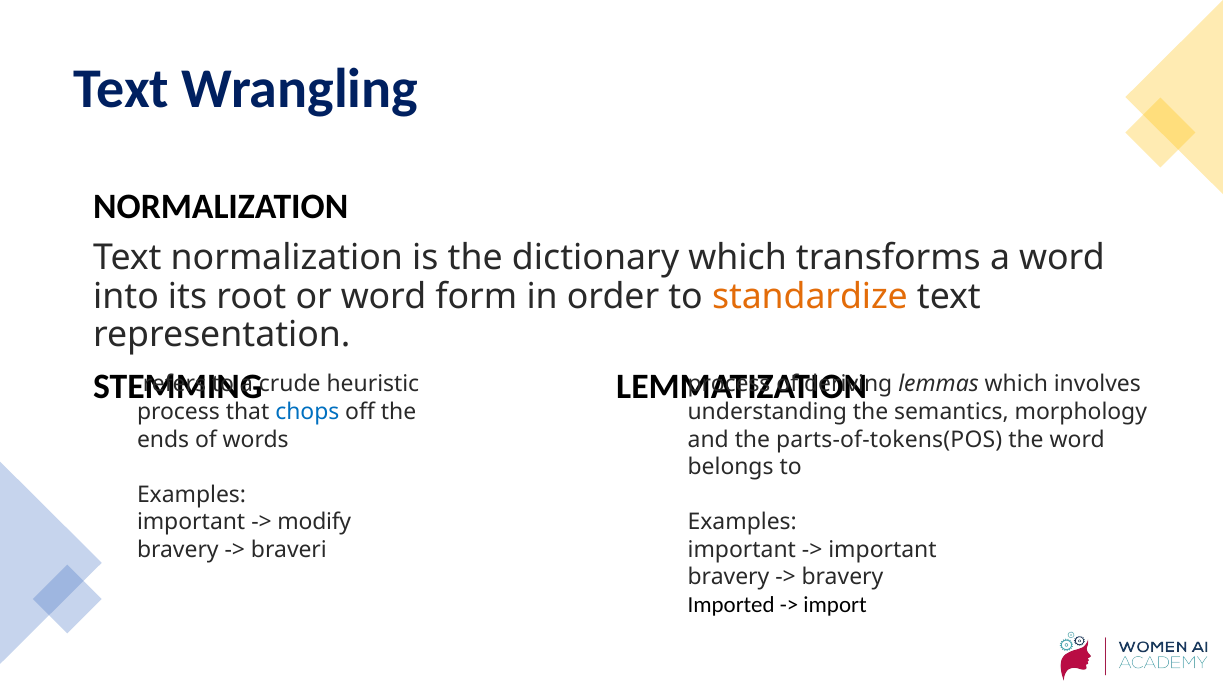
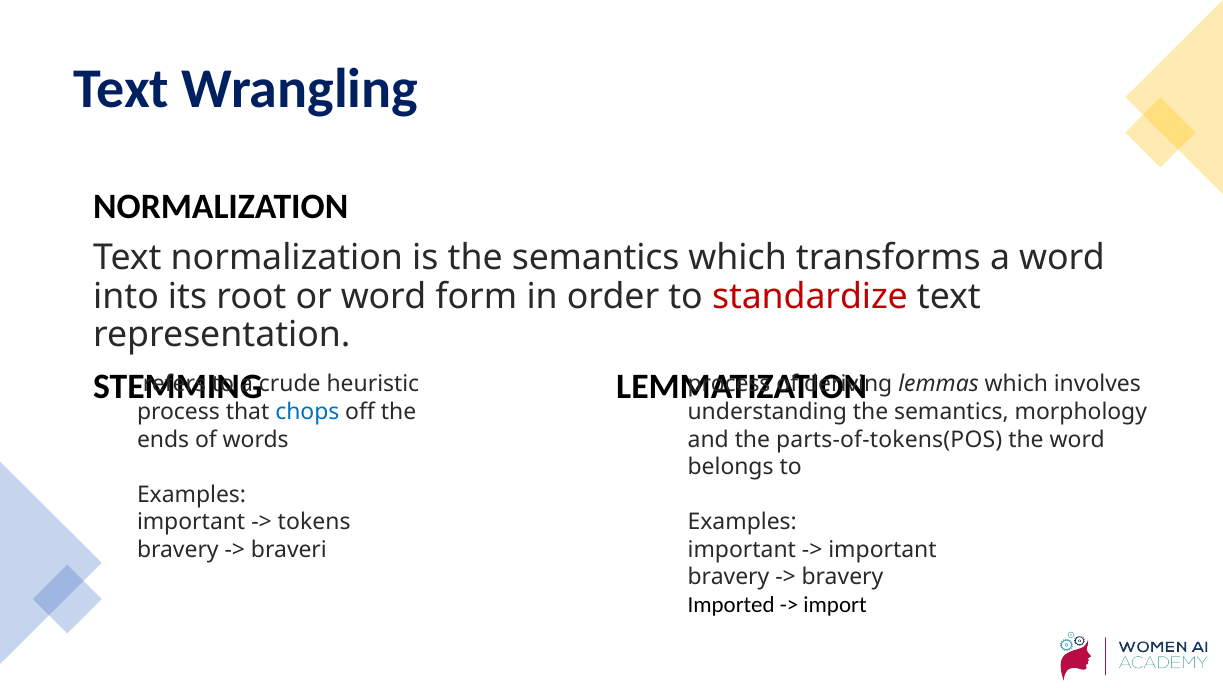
is the dictionary: dictionary -> semantics (596, 258)
standardize colour: orange -> red (810, 297)
modify: modify -> tokens (314, 522)
